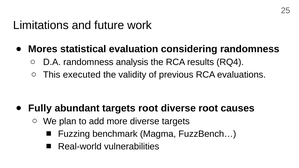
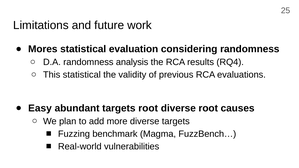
This executed: executed -> statistical (82, 75)
Fully: Fully -> Easy (40, 108)
